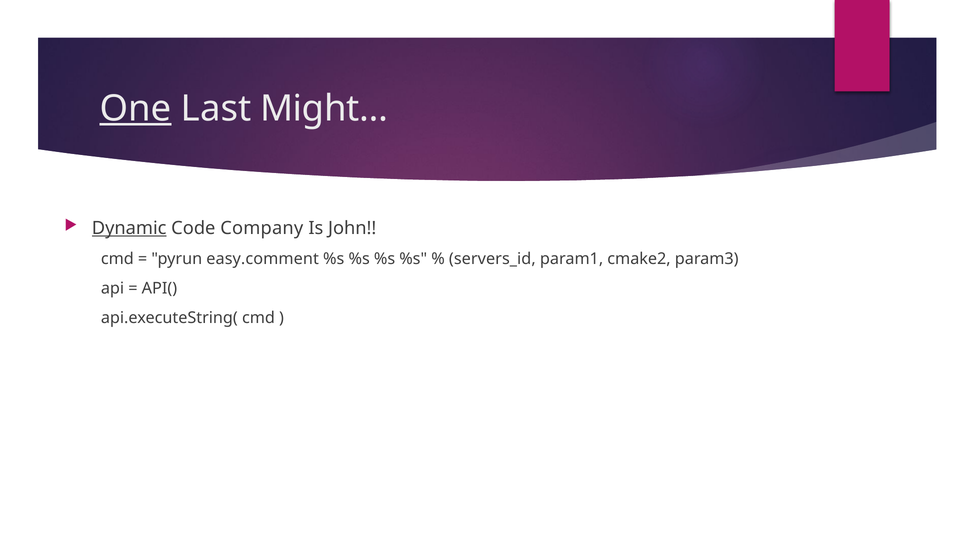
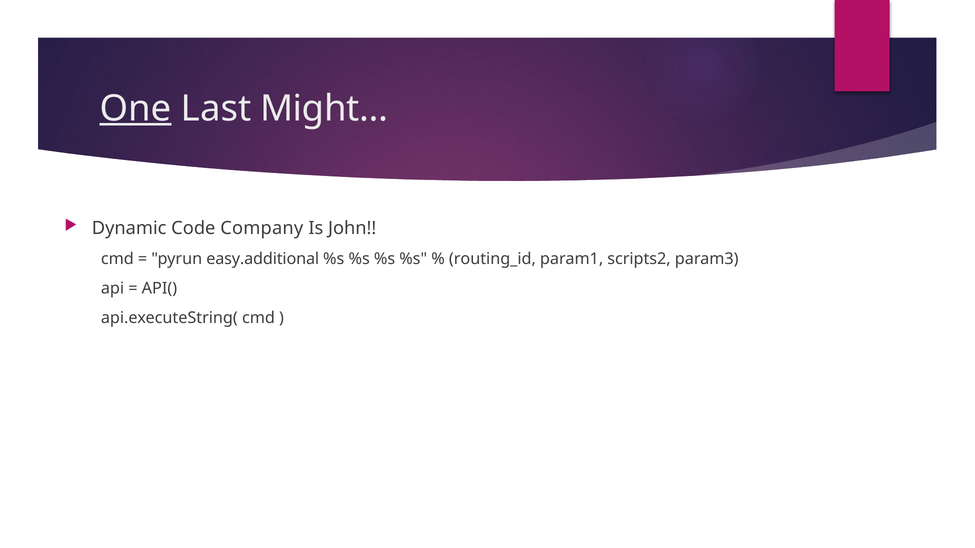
Dynamic underline: present -> none (129, 228)
easy.comment: easy.comment -> easy.additional (263, 259)
servers_id: servers_id -> routing_id (492, 259)
cmake2: cmake2 -> scripts2 (639, 259)
